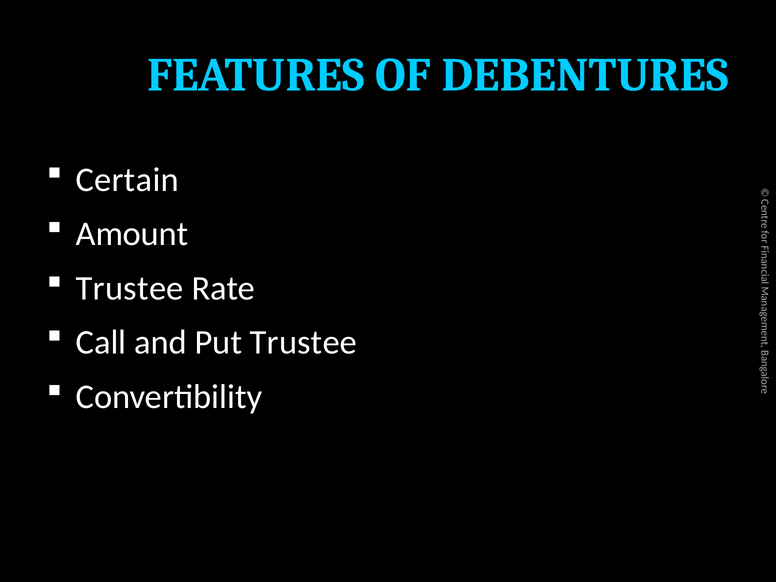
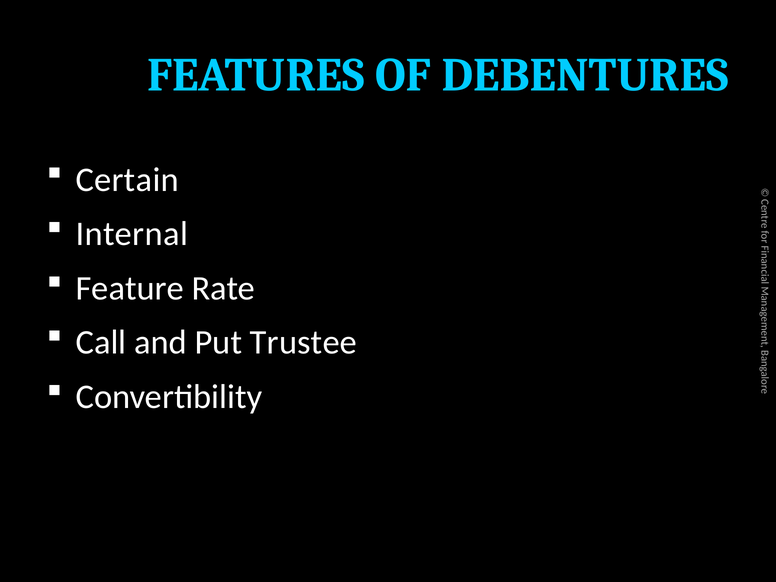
Amount: Amount -> Internal (132, 234)
Trustee: Trustee -> Feature (130, 288)
